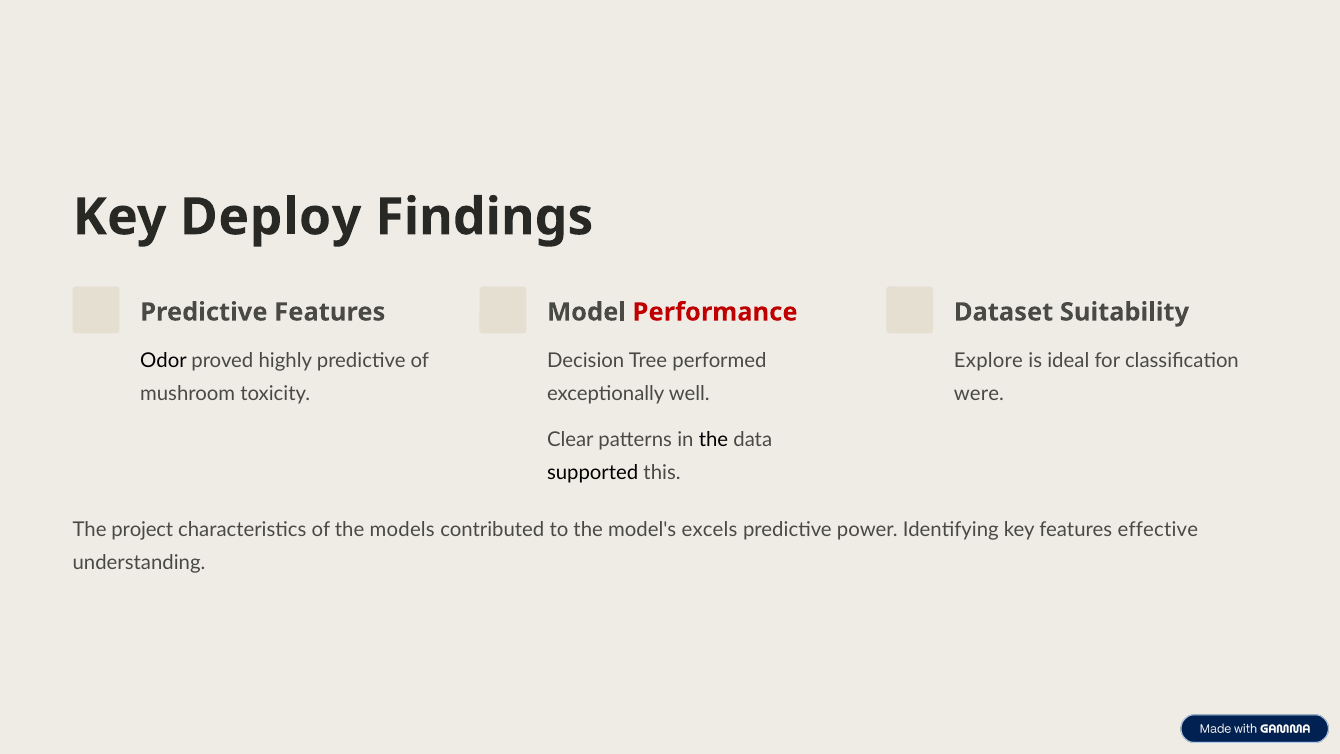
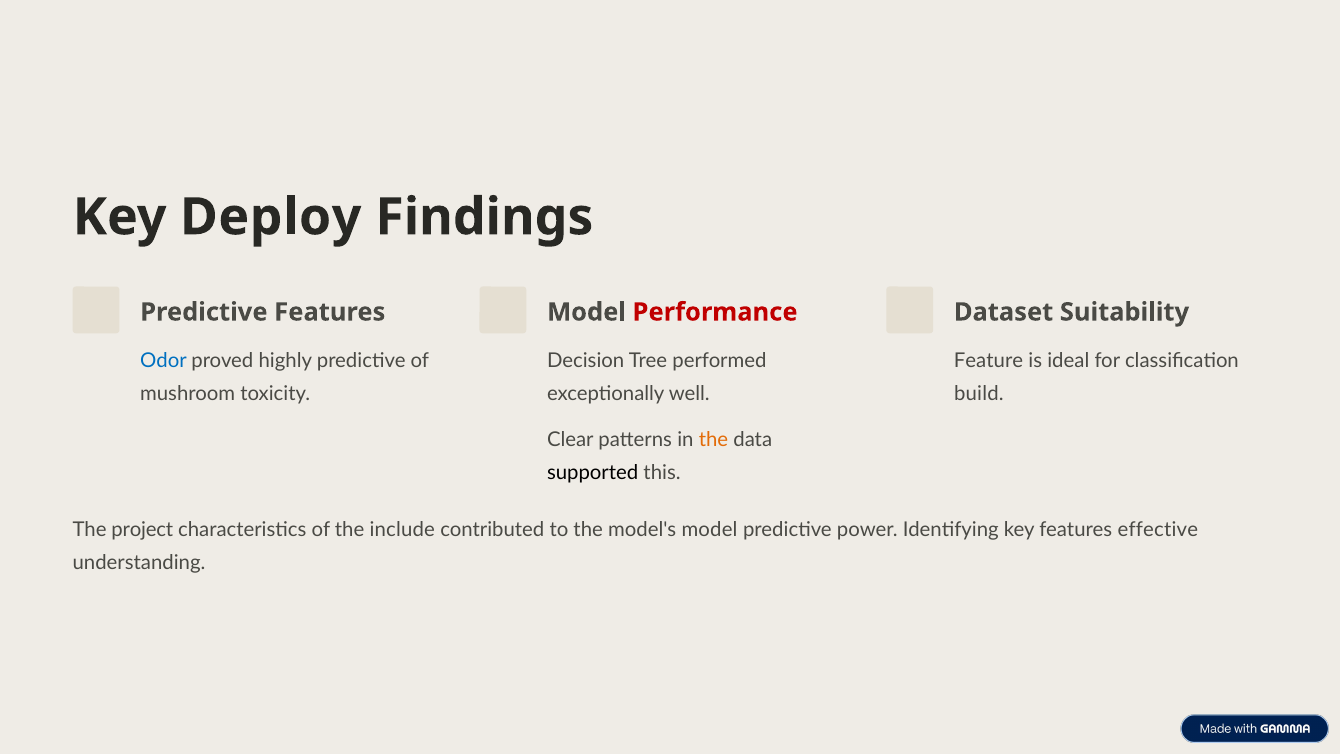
Odor colour: black -> blue (163, 361)
Explore: Explore -> Feature (989, 361)
were: were -> build (979, 394)
the colour: black -> orange (713, 440)
models: models -> include (402, 530)
model's excels: excels -> model (710, 530)
